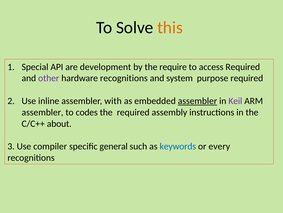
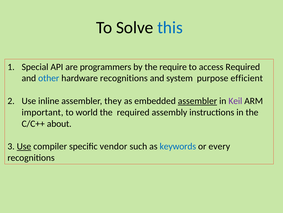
this colour: orange -> blue (170, 27)
development: development -> programmers (106, 67)
other colour: purple -> blue (49, 78)
purpose required: required -> efficient (247, 78)
with: with -> they (113, 101)
assembler: assembler -> important (42, 112)
codes: codes -> world (87, 112)
Use underline: none -> present (24, 146)
general: general -> vendor (114, 146)
